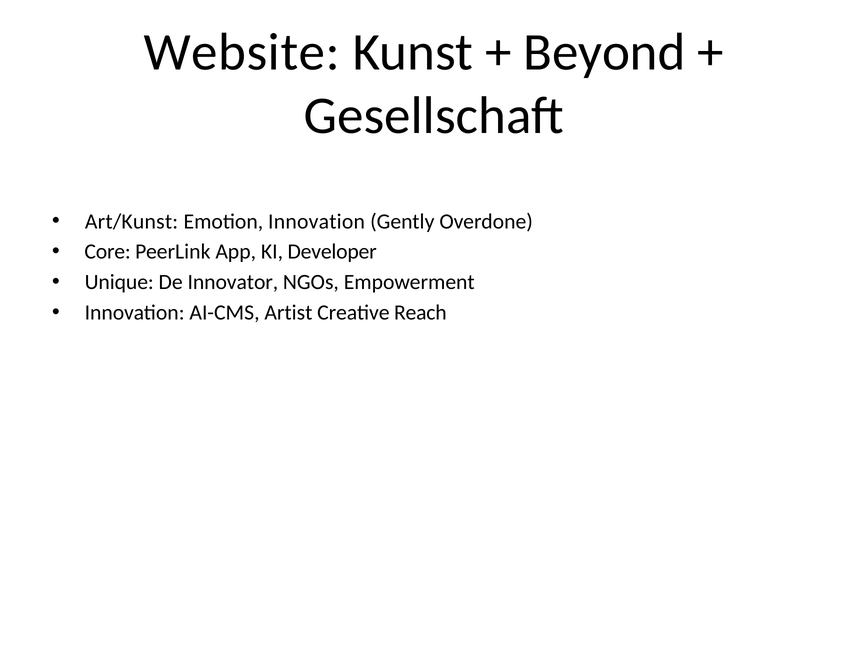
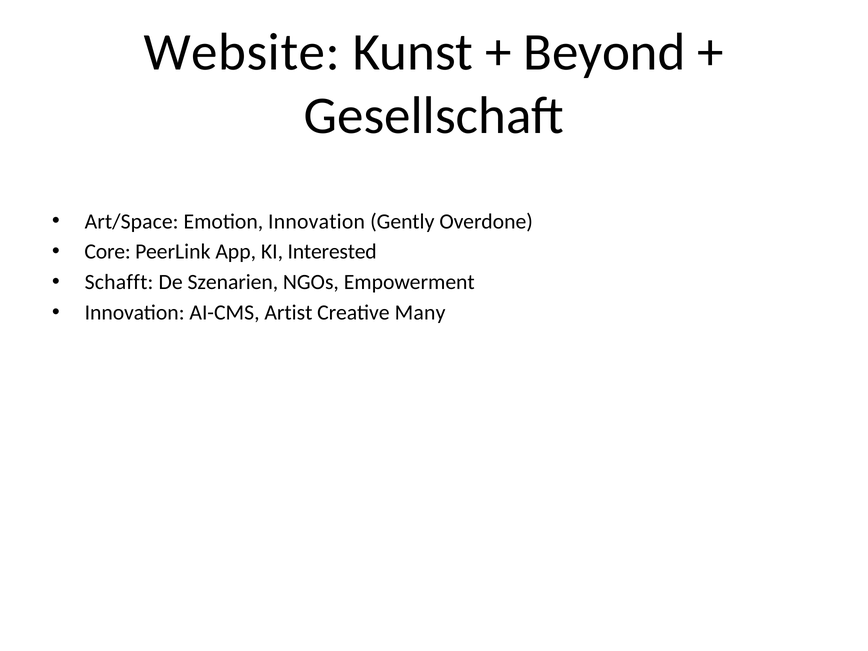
Art/Kunst: Art/Kunst -> Art/Space (132, 221)
Developer: Developer -> Interested (332, 252)
Unique: Unique -> Schafft (119, 282)
Innovator: Innovator -> Szenarien (233, 282)
Reach: Reach -> Many (420, 313)
